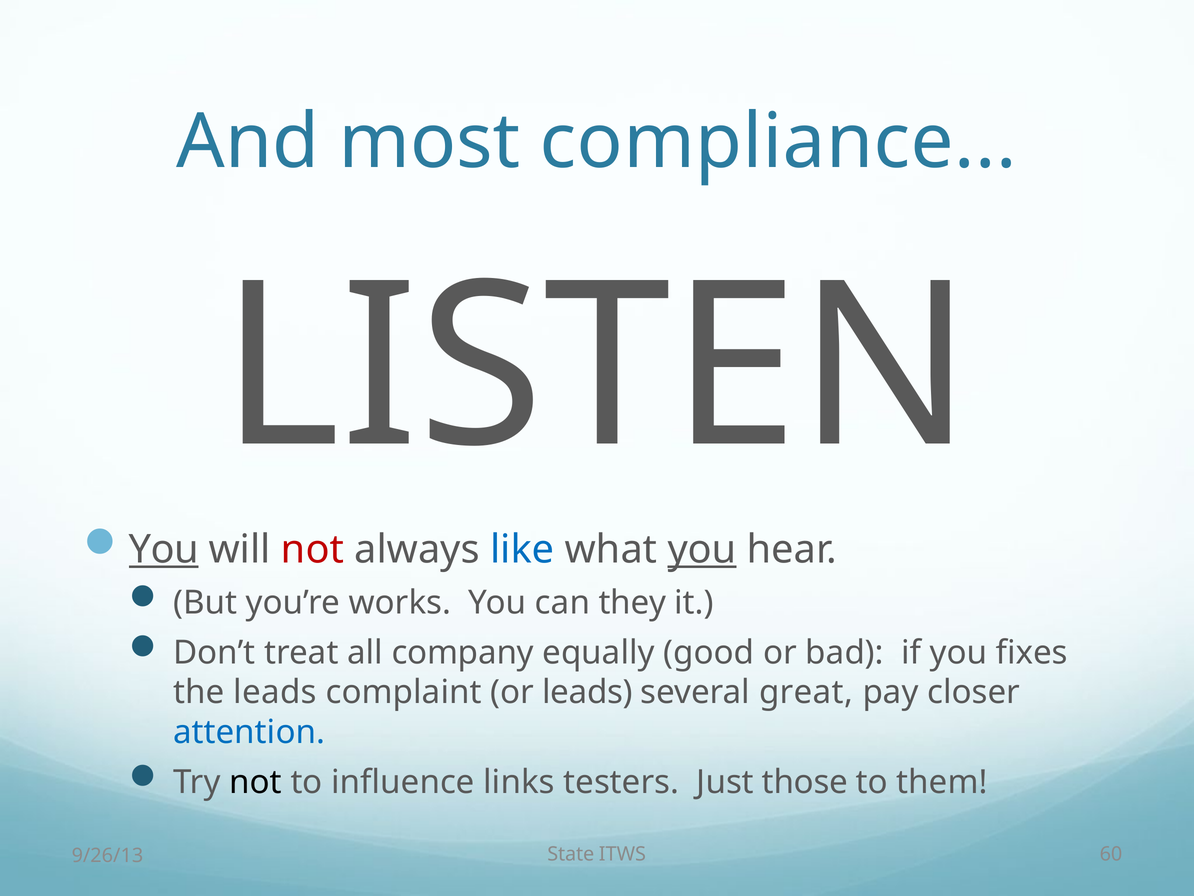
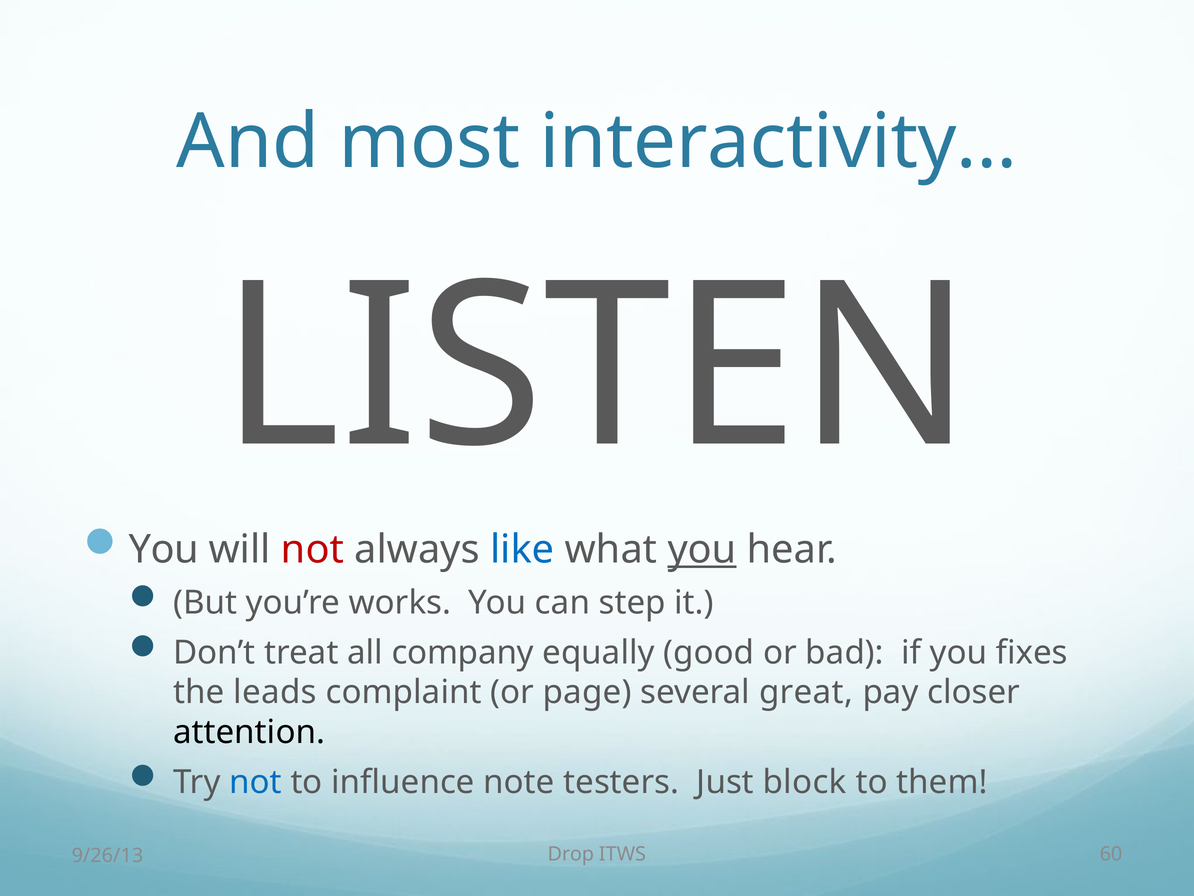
compliance: compliance -> interactivity (779, 142)
You underline: present -> none (164, 549)
they: they -> step (632, 603)
or leads: leads -> page (587, 692)
attention colour: blue -> black (249, 732)
not colour: black -> blue (255, 782)
links: links -> note (519, 782)
those: those -> block (805, 782)
State: State -> Drop (571, 854)
